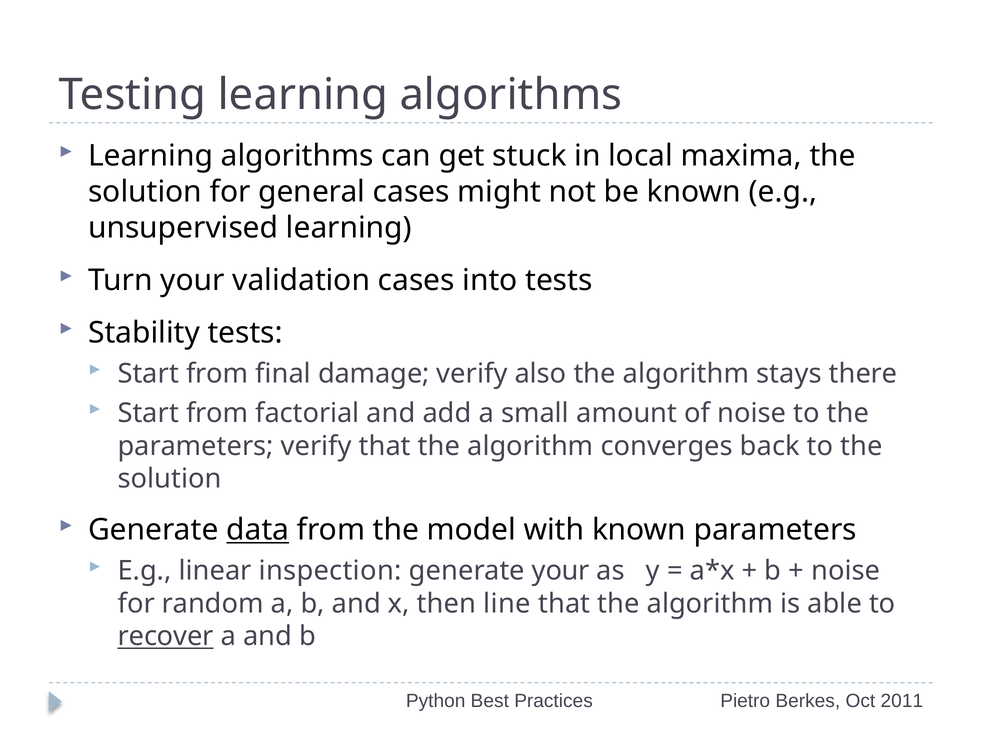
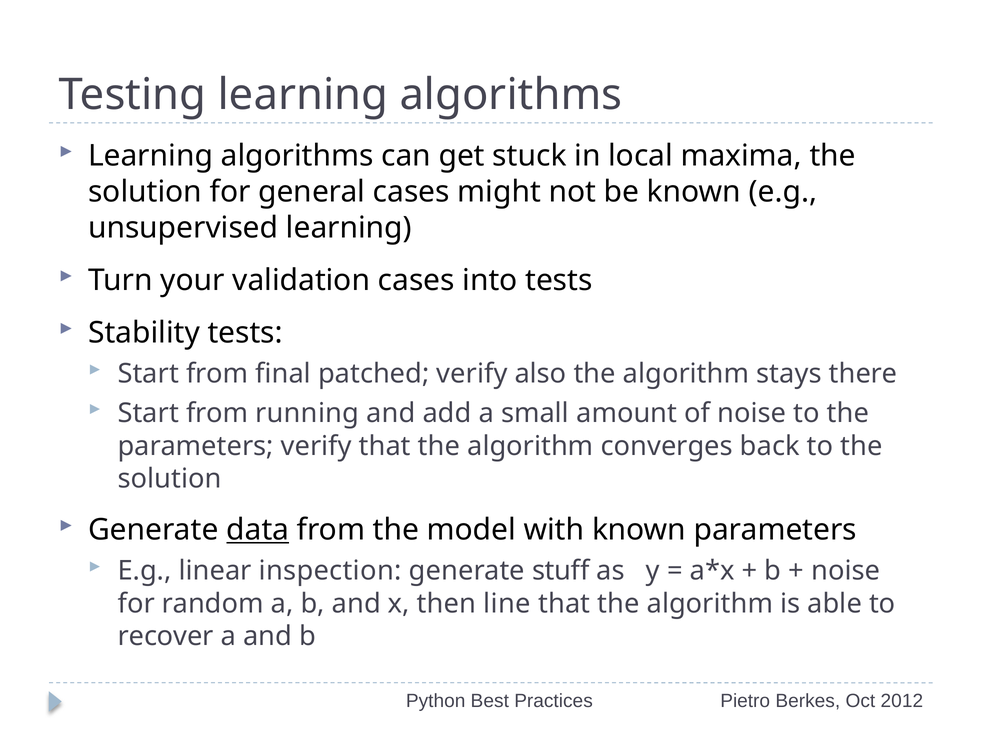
damage: damage -> patched (374, 374)
factorial: factorial -> running (307, 413)
generate your: your -> stuff (561, 570)
recover underline: present -> none (166, 636)
2011: 2011 -> 2012 (902, 700)
